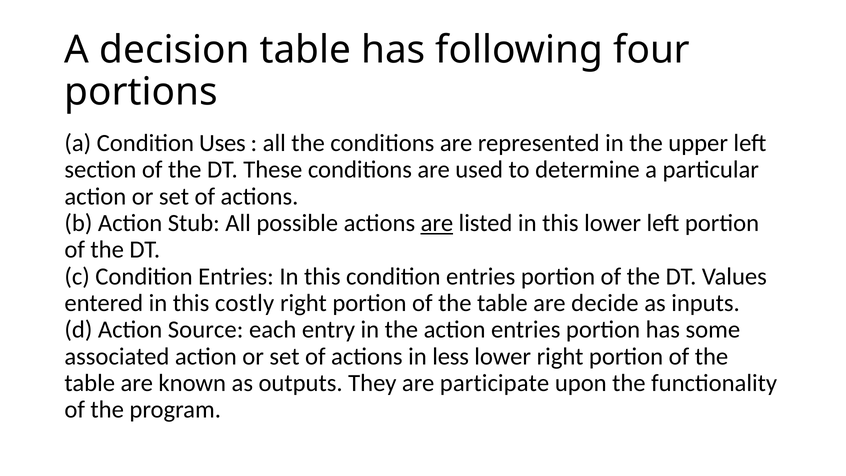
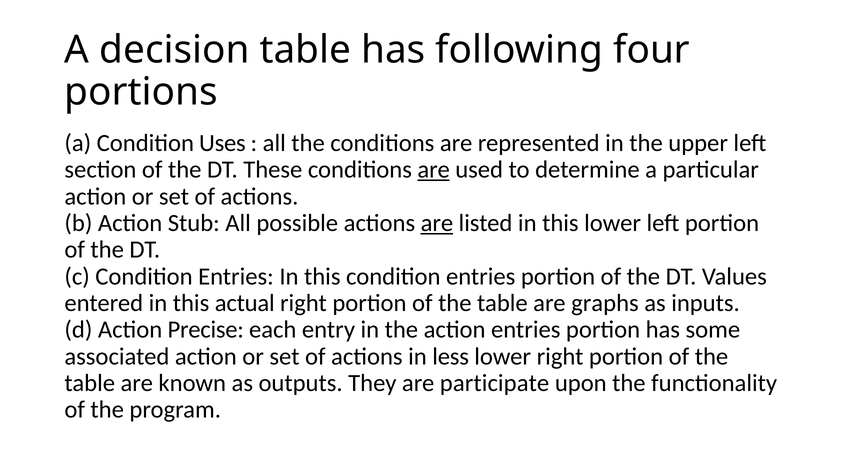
are underline: none -> present (434, 170)
costly: costly -> actual (245, 303)
decide: decide -> graphs (605, 303)
Source: Source -> Precise (206, 330)
